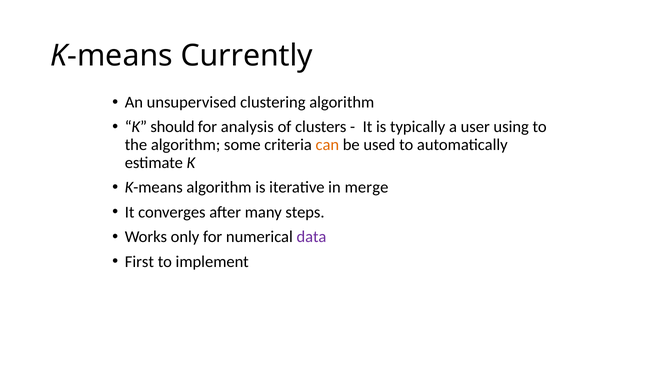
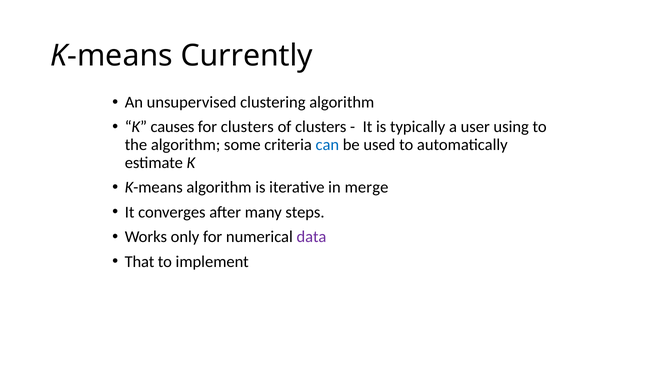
should: should -> causes (172, 127)
for analysis: analysis -> clusters (247, 127)
can colour: orange -> blue (327, 145)
First: First -> That (139, 262)
